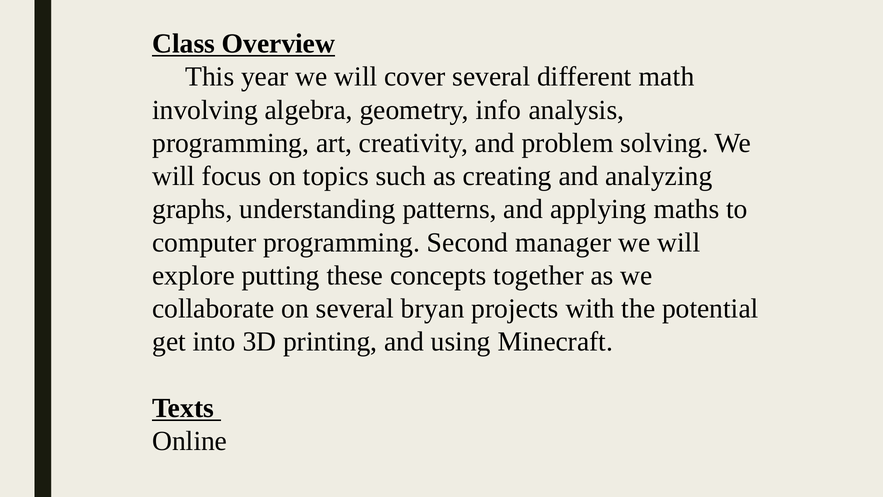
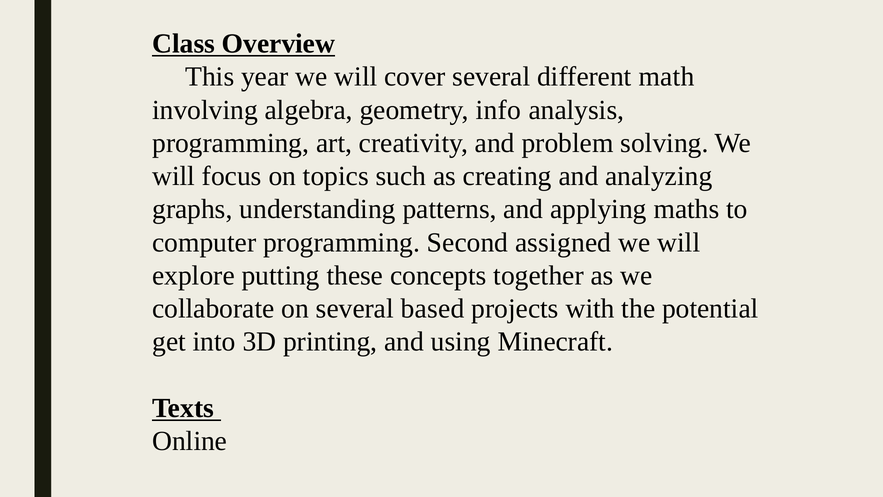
manager: manager -> assigned (563, 242)
bryan: bryan -> based (433, 309)
